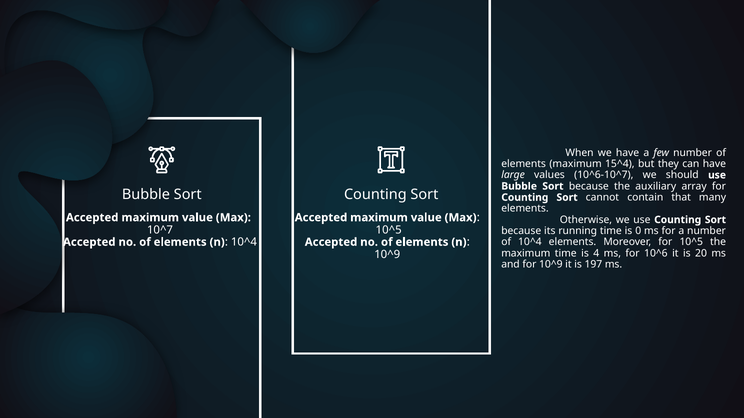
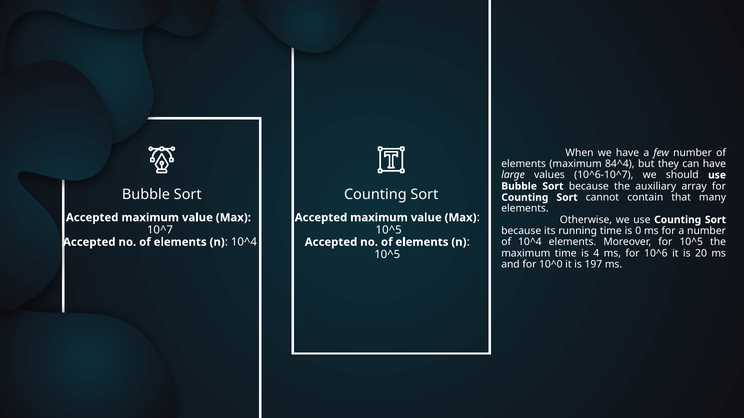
15^4: 15^4 -> 84^4 (620, 164)
10^9: 10^9 -> 10^5 (387, 255)
for 10^9: 10^9 -> 10^0 (551, 265)
